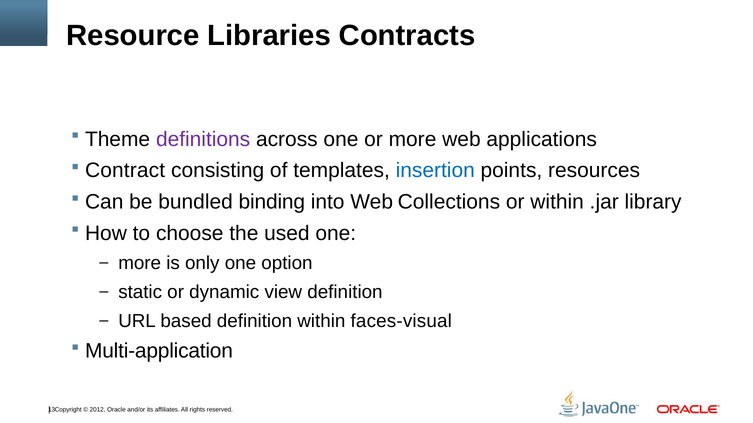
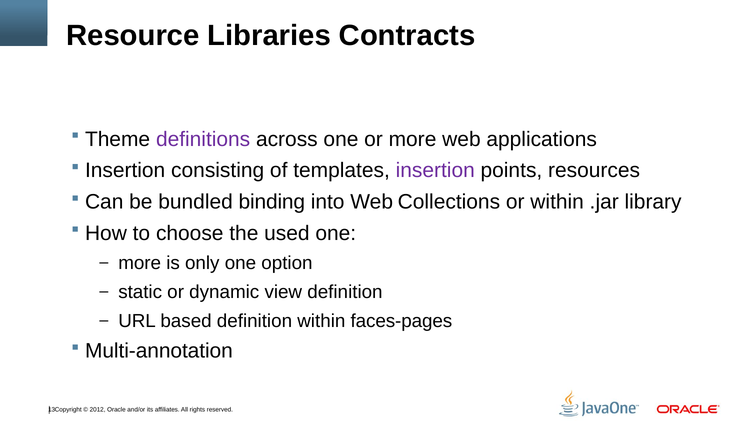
Contract: Contract -> Insertion (125, 171)
insertion colour: blue -> purple (435, 171)
faces-visual: faces-visual -> faces-pages (401, 321)
Multi-application: Multi-application -> Multi-annotation (159, 352)
